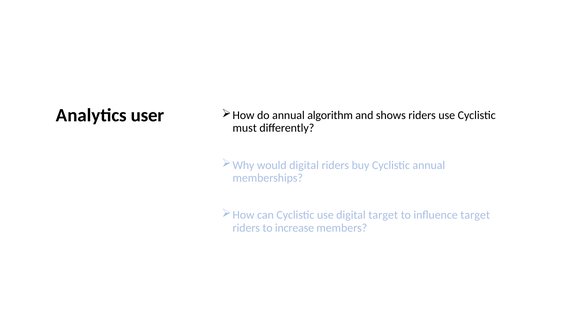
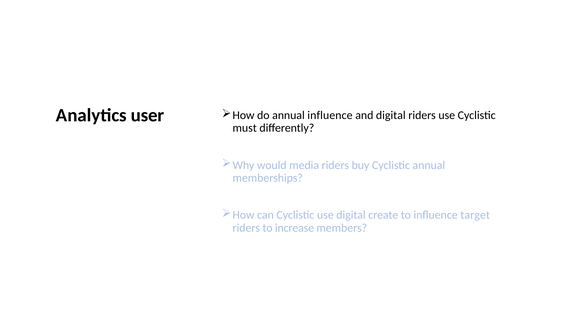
annual algorithm: algorithm -> influence (330, 115)
and shows: shows -> digital (391, 115)
would digital: digital -> media (304, 165)
digital target: target -> create (383, 215)
